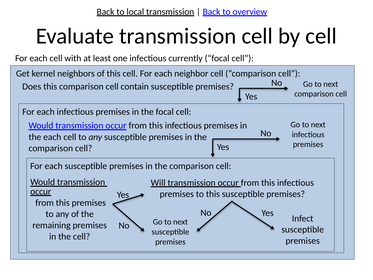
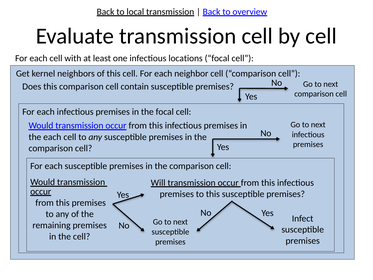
currently: currently -> locations (186, 58)
